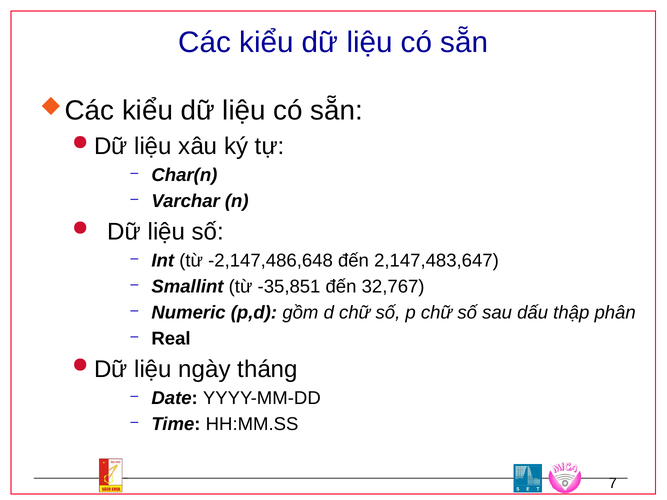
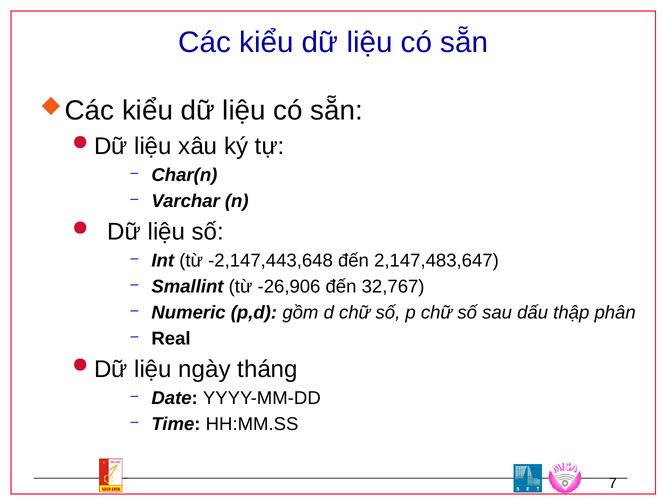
-2,147,486,648: -2,147,486,648 -> -2,147,443,648 (270, 261)
-35,851: -35,851 -> -26,906 (289, 287)
